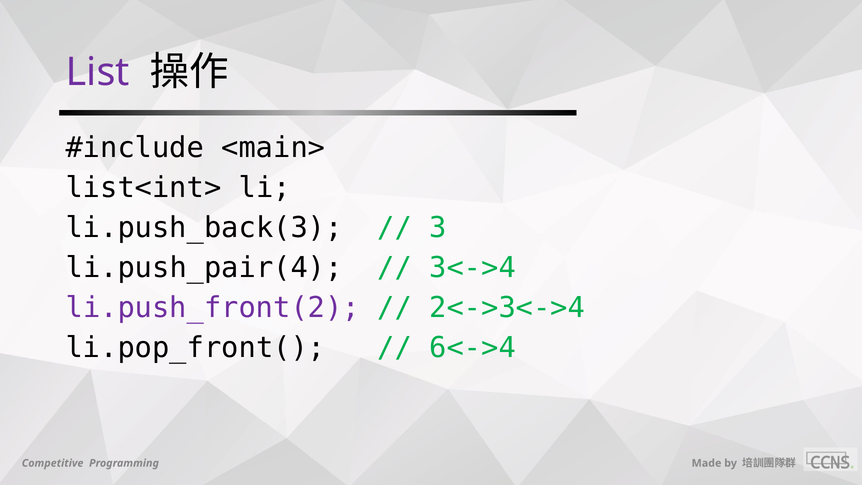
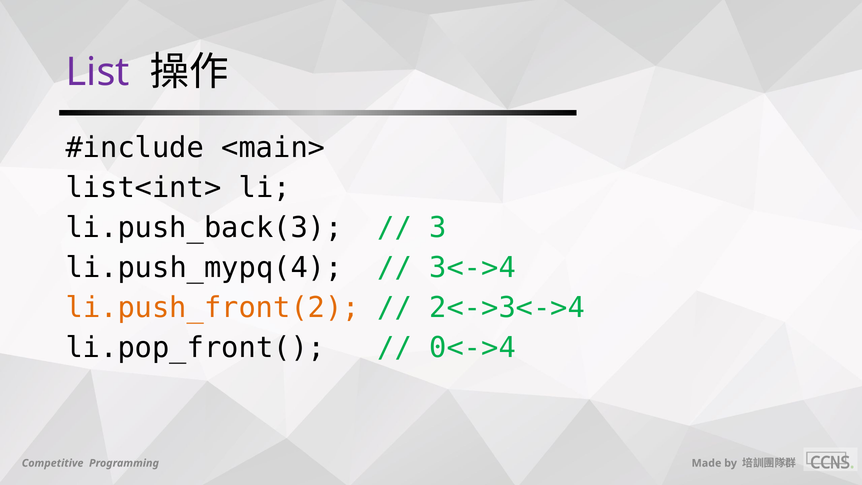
li.push_pair(4: li.push_pair(4 -> li.push_mypq(4 (204, 268)
li.push_front(2 colour: purple -> orange (213, 308)
6<->4: 6<->4 -> 0<->4 (473, 348)
